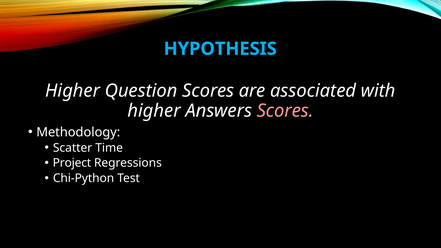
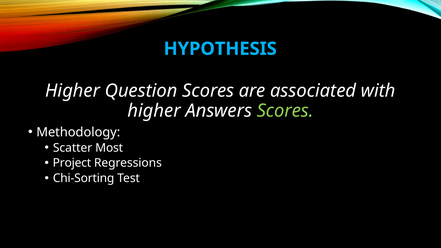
Scores colour: pink -> light green (285, 111)
Time: Time -> Most (109, 148)
Chi-Python: Chi-Python -> Chi-Sorting (84, 178)
